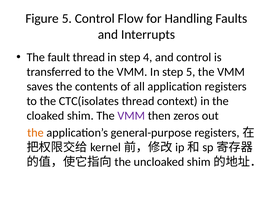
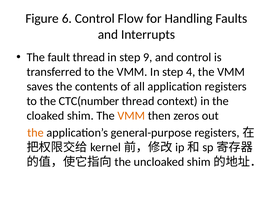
Figure 5: 5 -> 6 (67, 18)
4: 4 -> 9 (148, 57)
step 5: 5 -> 4 (191, 72)
CTC(isolates: CTC(isolates -> CTC(number (89, 101)
VMM colour: purple -> orange (131, 116)
